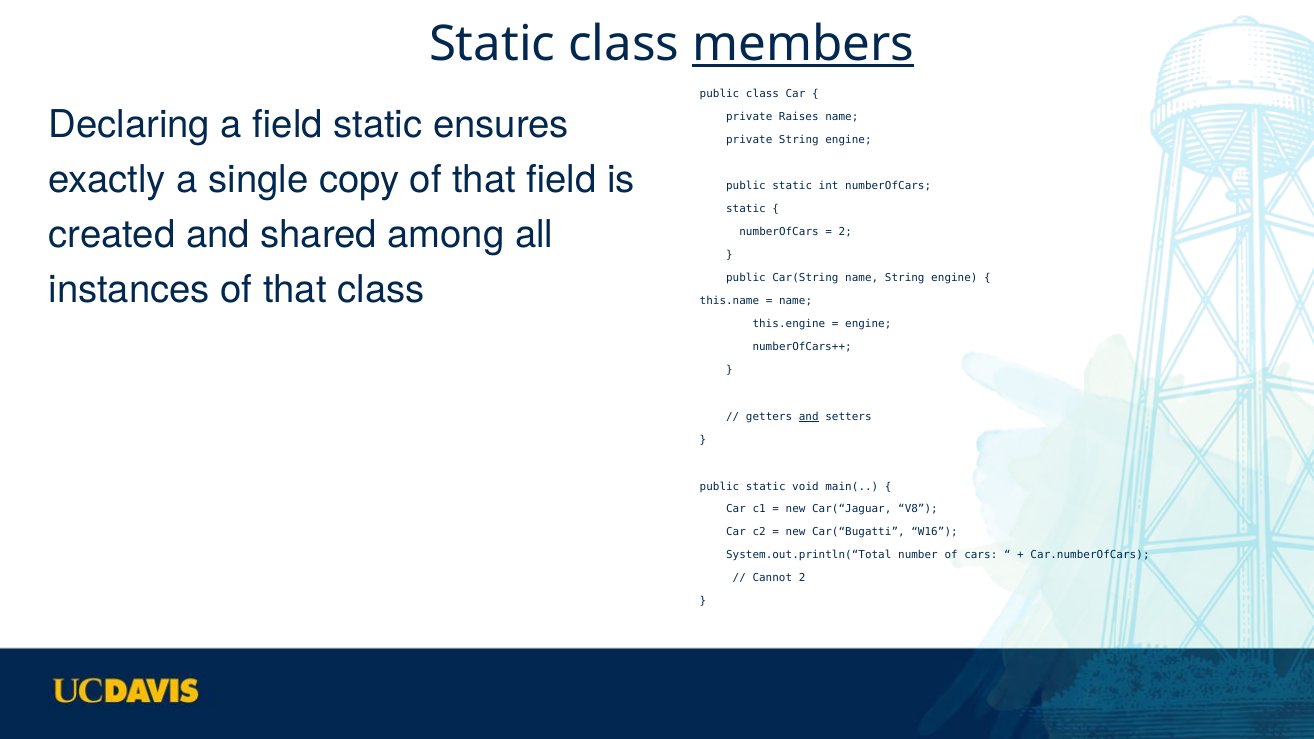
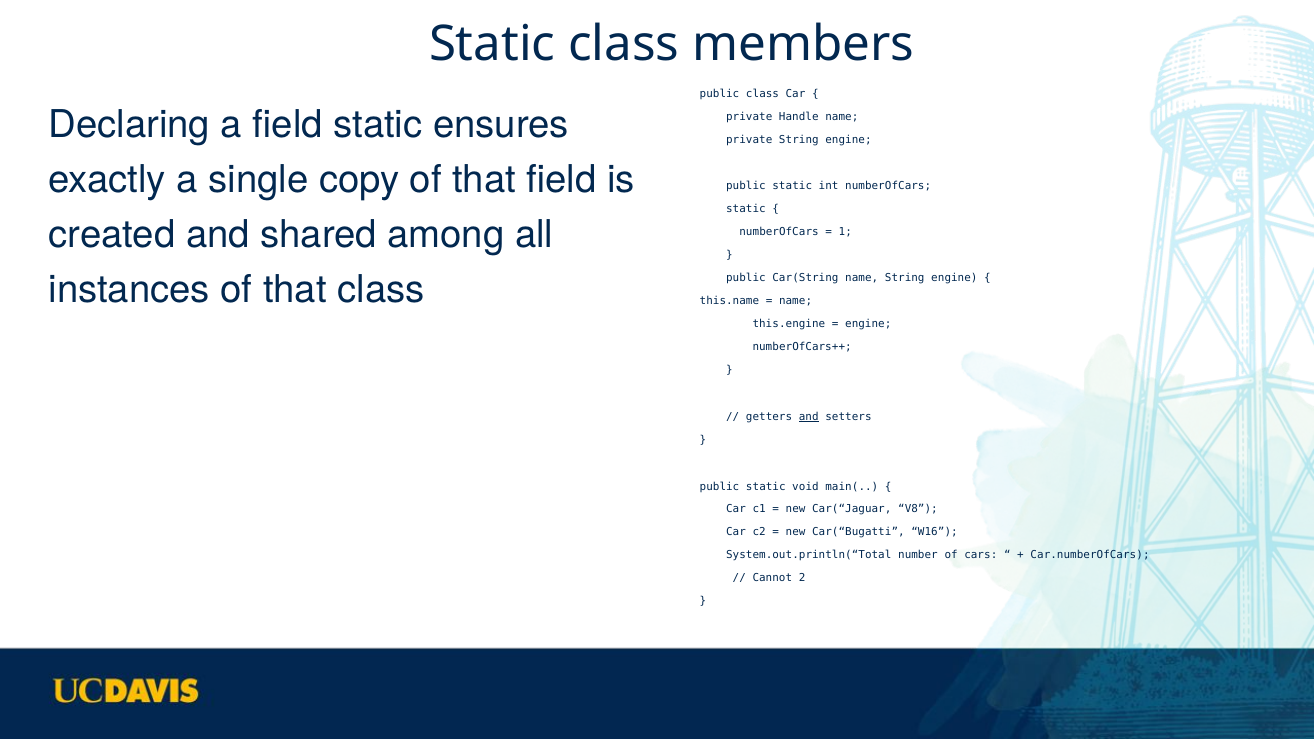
members underline: present -> none (803, 44)
Raises: Raises -> Handle (799, 117)
2: 2 -> 1 (845, 232)
